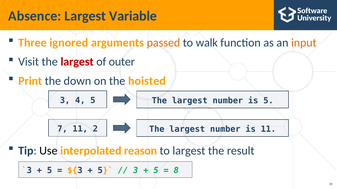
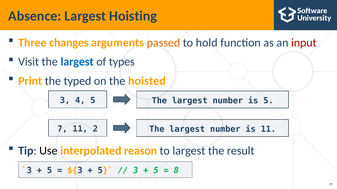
Variable: Variable -> Hoisting (133, 16)
ignored: ignored -> changes (69, 43)
walk: walk -> hold (207, 43)
input colour: orange -> red (304, 43)
largest colour: red -> blue (77, 62)
outer: outer -> types (122, 62)
down: down -> typed (77, 81)
